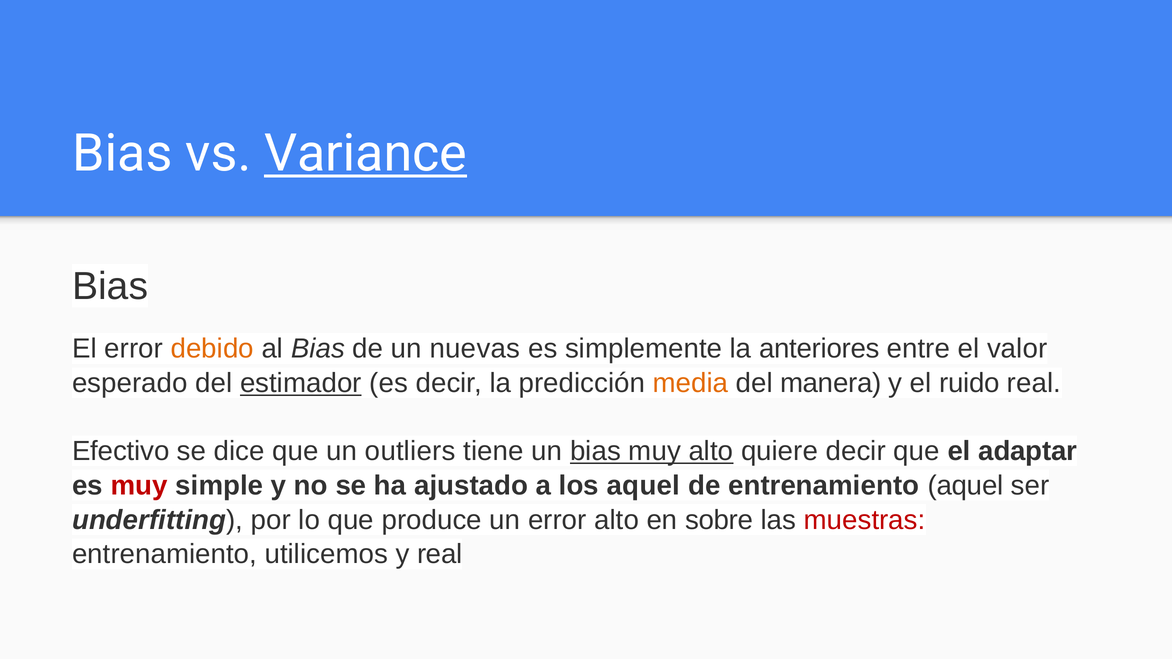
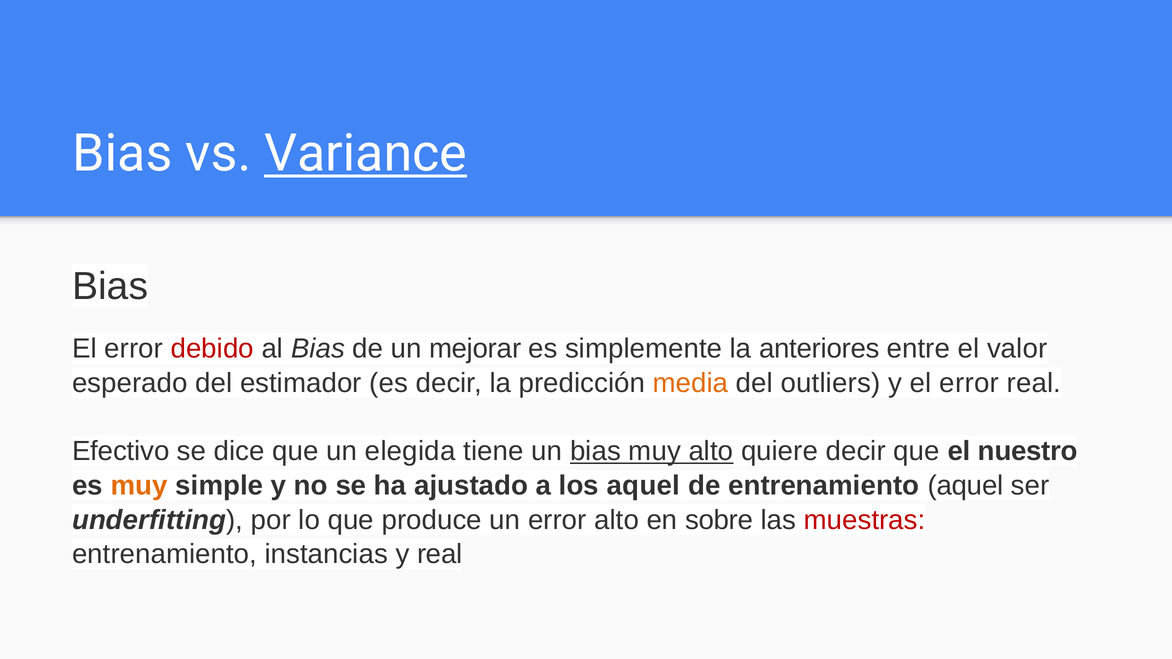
debido colour: orange -> red (212, 349)
nuevas: nuevas -> mejorar (475, 349)
estimador underline: present -> none (301, 383)
manera: manera -> outliers (831, 383)
y el ruido: ruido -> error (969, 383)
outliers: outliers -> elegida (410, 451)
adaptar: adaptar -> nuestro (1028, 451)
muy colour: red -> orange (139, 486)
utilicemos: utilicemos -> instancias (326, 554)
